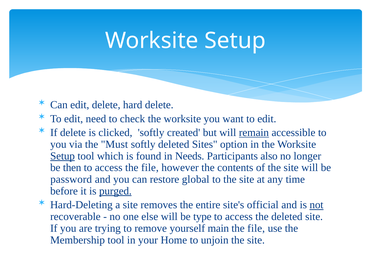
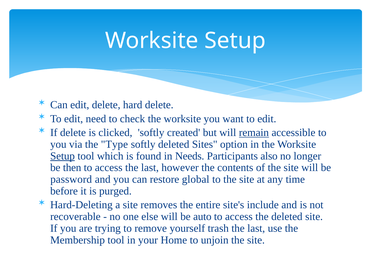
Must: Must -> Type (114, 144)
access the file: file -> last (150, 168)
purged underline: present -> none (115, 191)
official: official -> include (263, 205)
not underline: present -> none (317, 205)
type: type -> auto (202, 217)
main: main -> trash (218, 228)
file: file -> last (256, 228)
